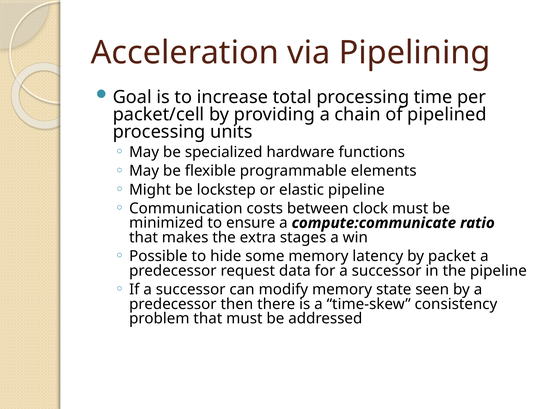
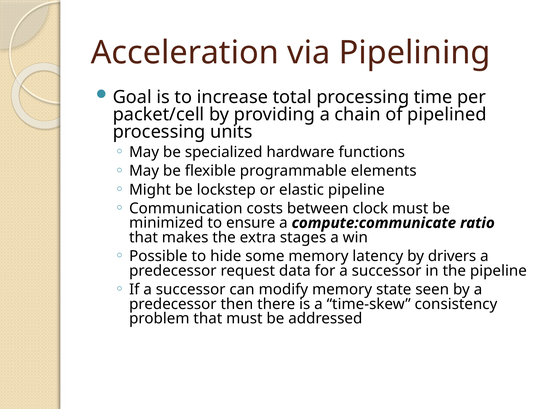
packet: packet -> drivers (452, 256)
